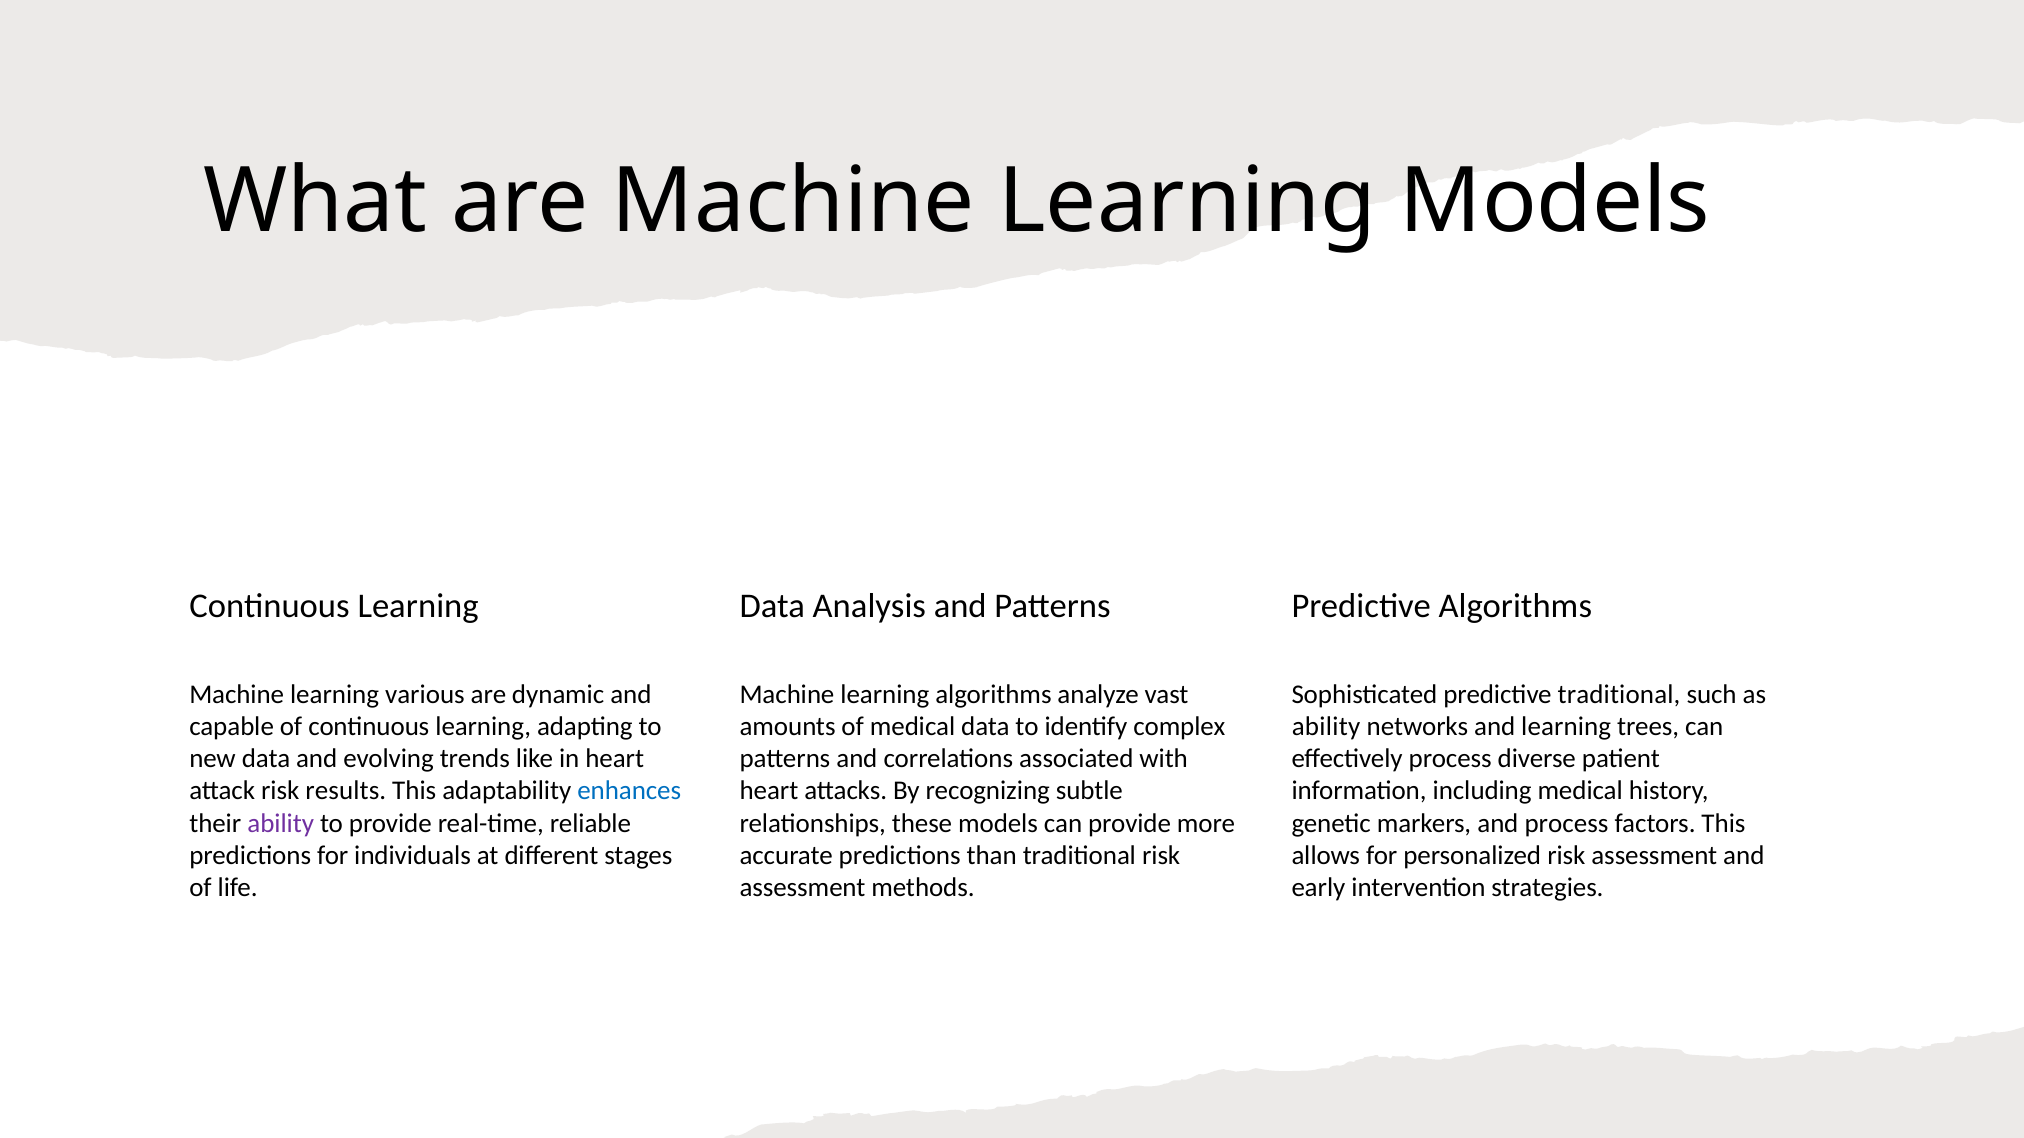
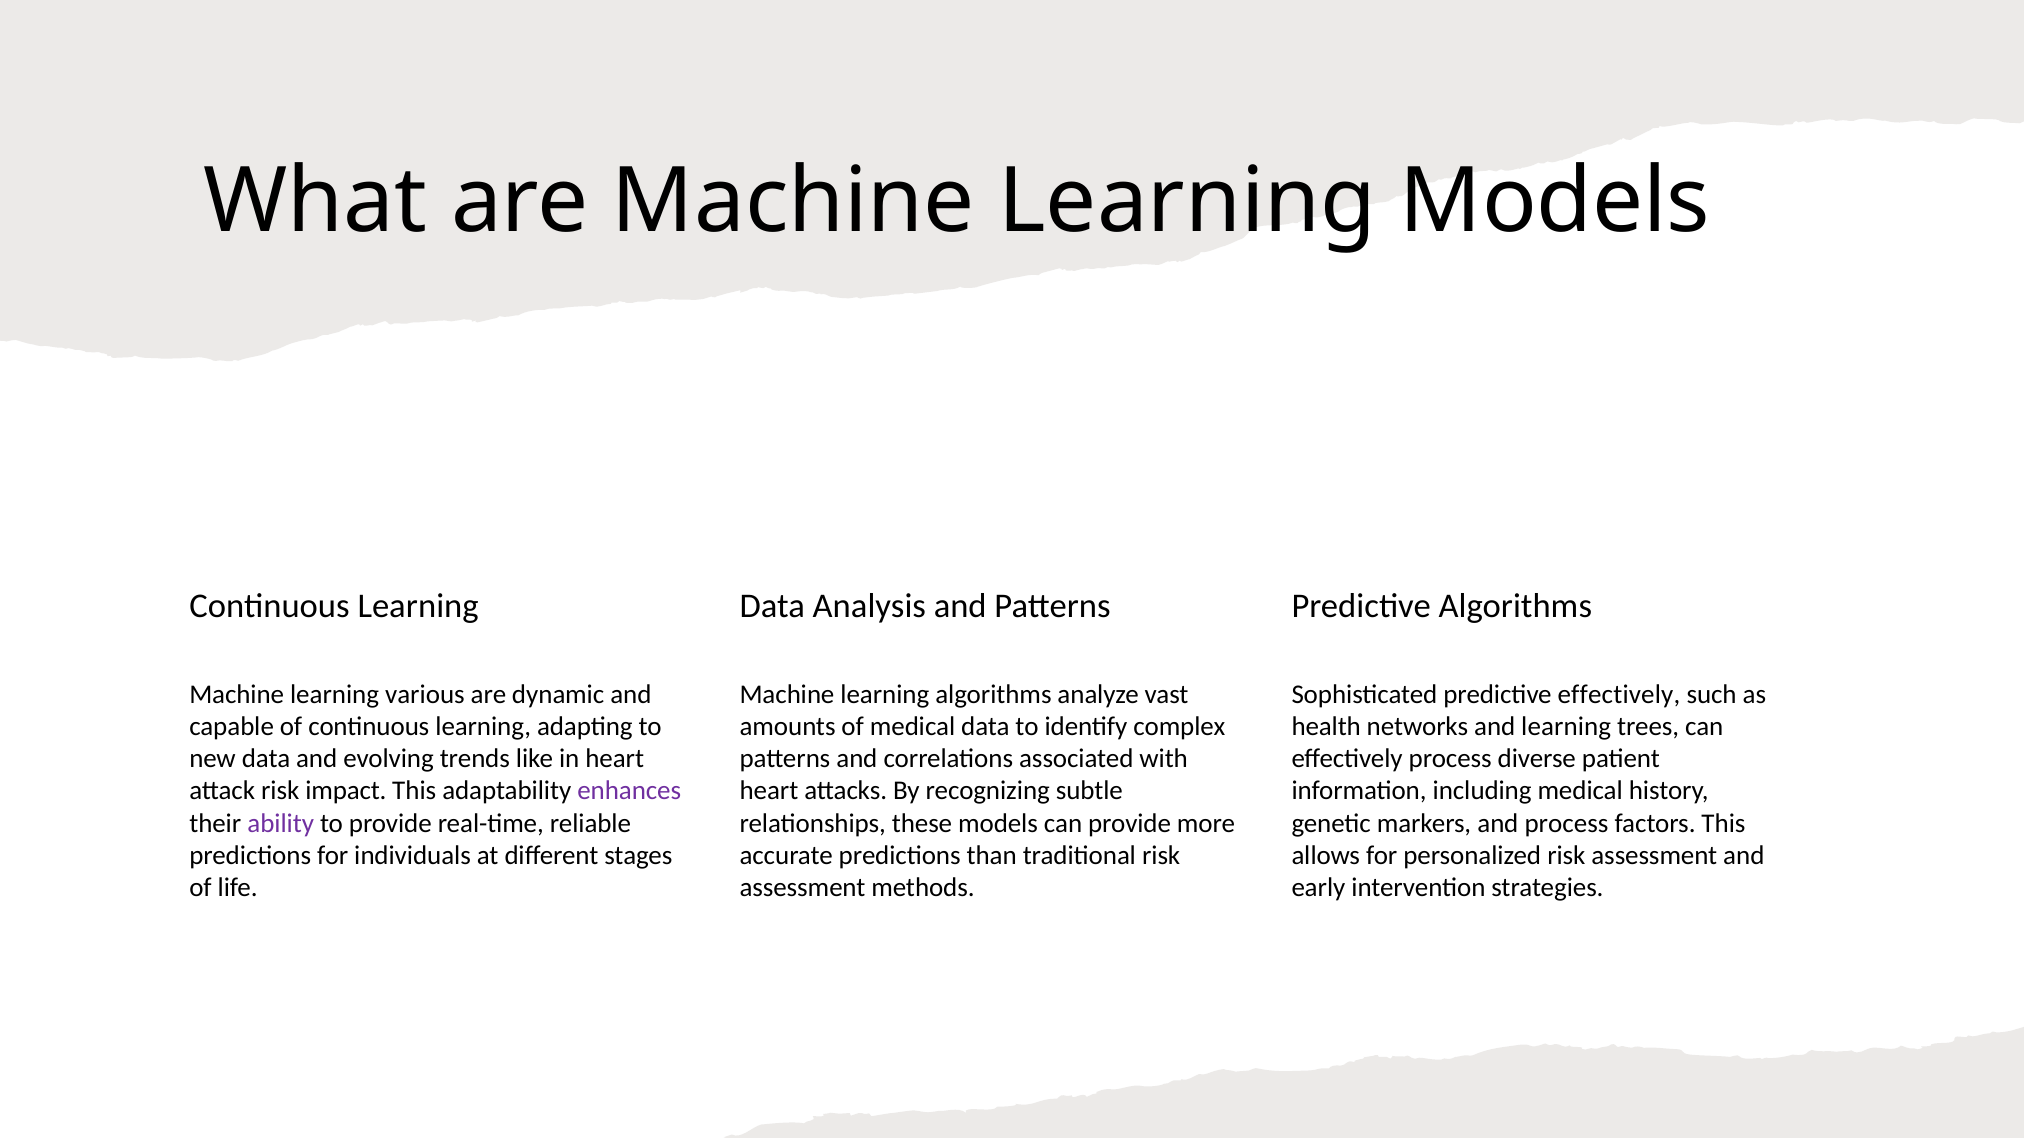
predictive traditional: traditional -> effectively (1619, 694)
ability: ability -> health (1326, 727)
results: results -> impact (346, 791)
enhances colour: blue -> purple (629, 791)
